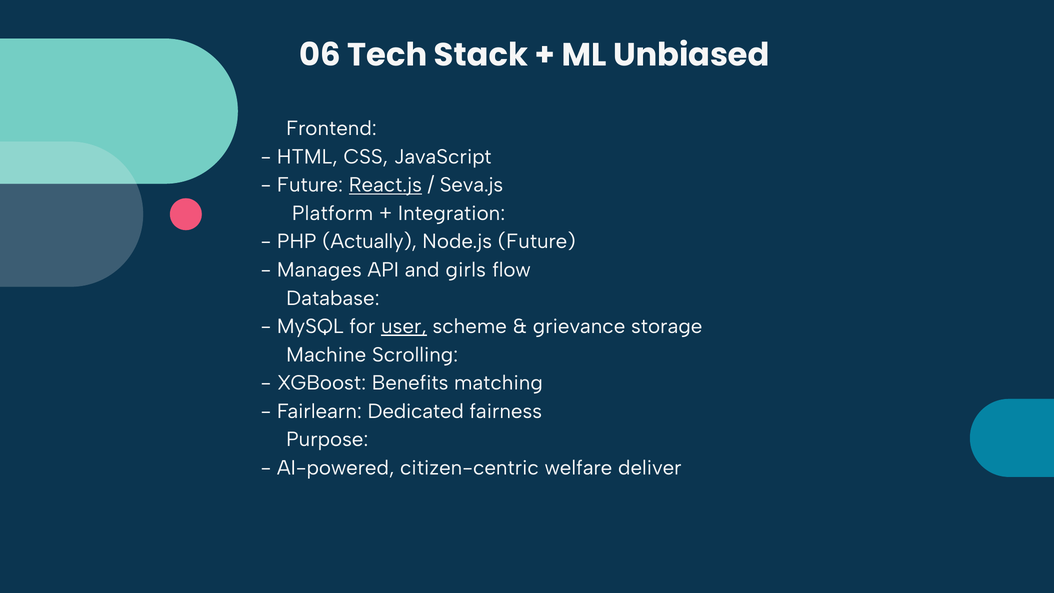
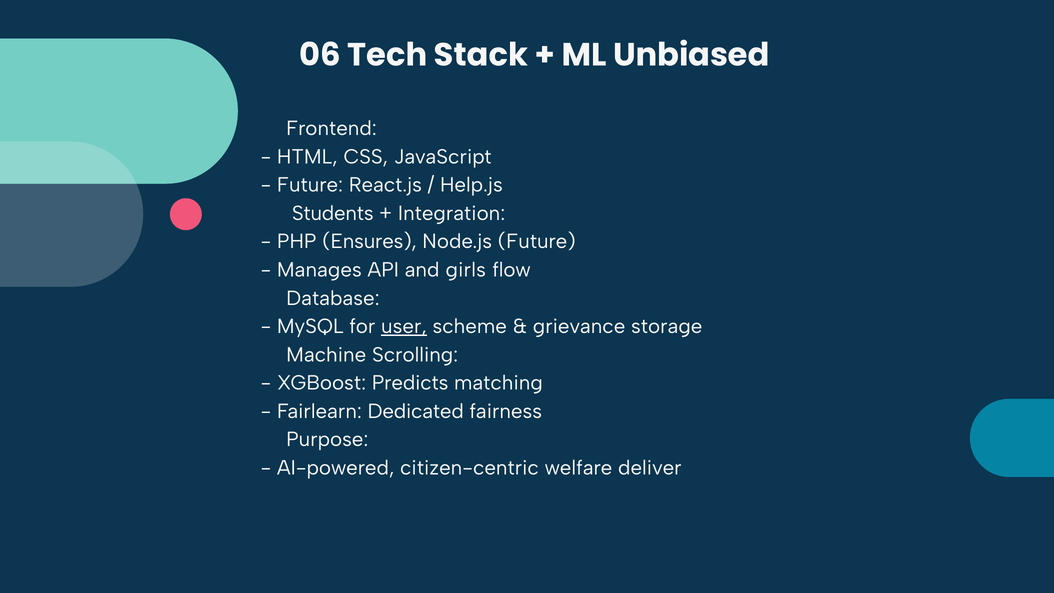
React.js underline: present -> none (385, 185)
Seva.js: Seva.js -> Help.js (471, 185)
Platform: Platform -> Students (333, 213)
Actually: Actually -> Ensures (370, 242)
Benefits: Benefits -> Predicts (410, 383)
